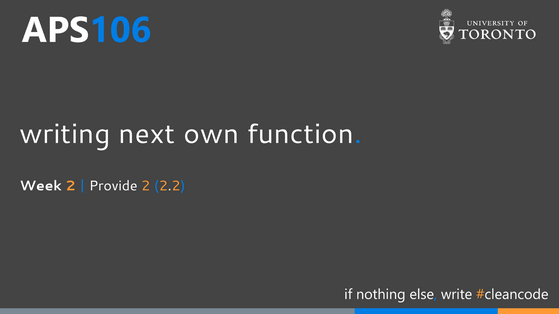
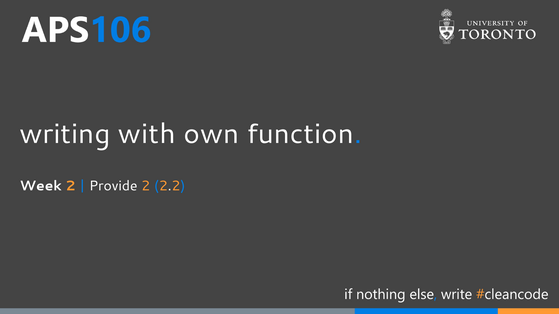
next: next -> with (147, 134)
